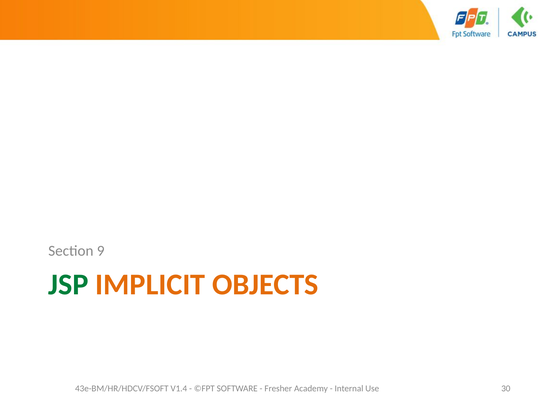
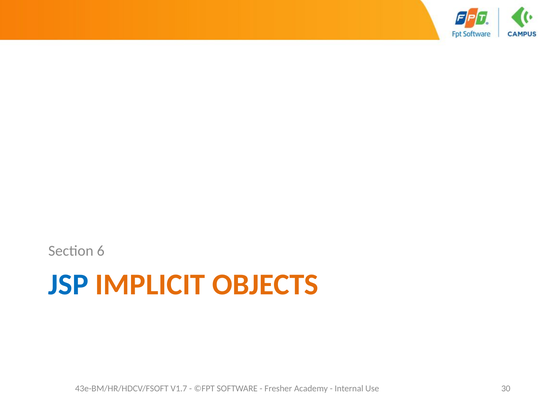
9: 9 -> 6 (101, 251)
JSP colour: green -> blue (68, 285)
V1.4: V1.4 -> V1.7 (179, 389)
